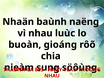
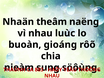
baùnh: baùnh -> theâm (52, 22)
